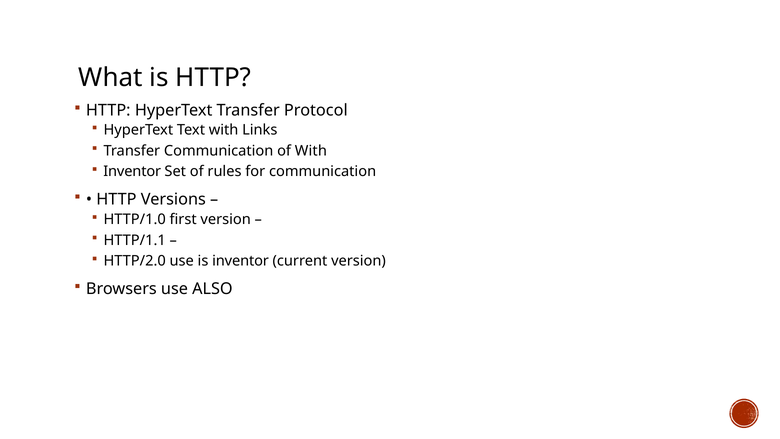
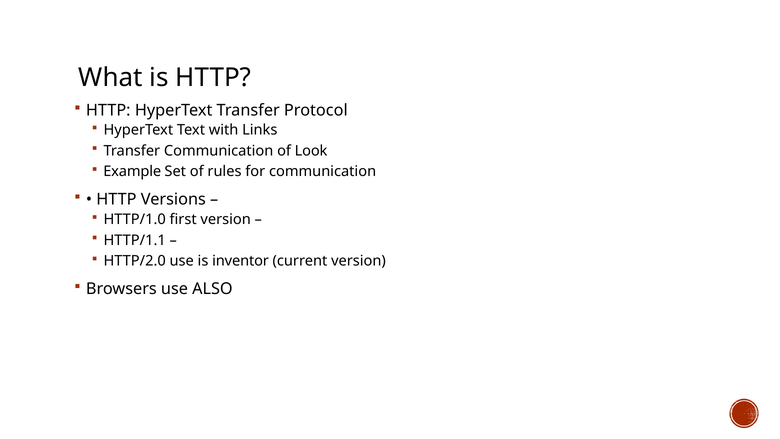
of With: With -> Look (311, 151)
Inventor: Inventor -> Example (132, 171)
